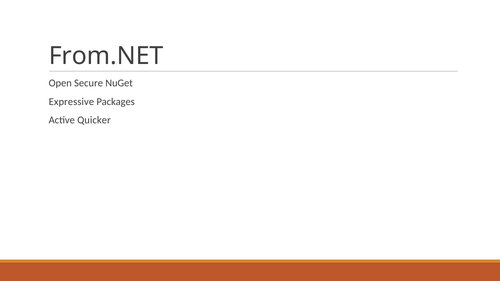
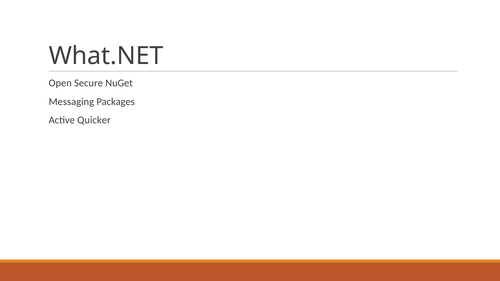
From.NET: From.NET -> What.NET (106, 56)
Expressive: Expressive -> Messaging (71, 102)
